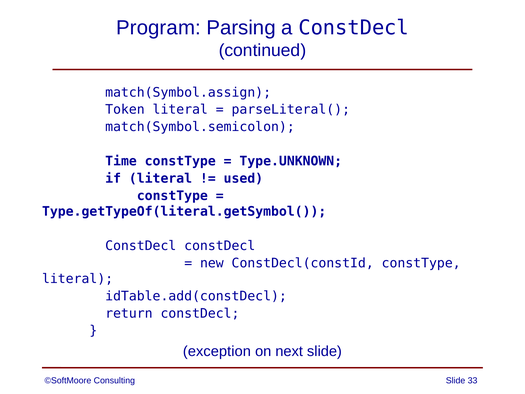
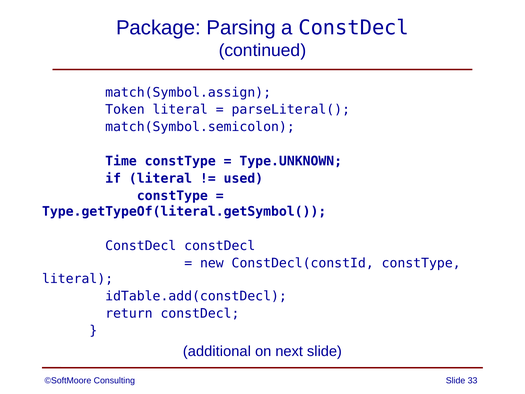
Program: Program -> Package (159, 28)
exception: exception -> additional (217, 351)
